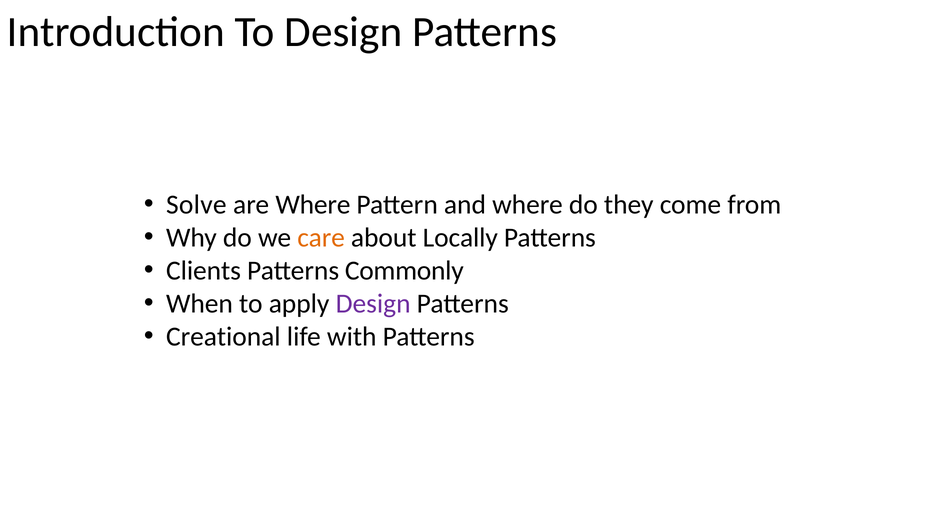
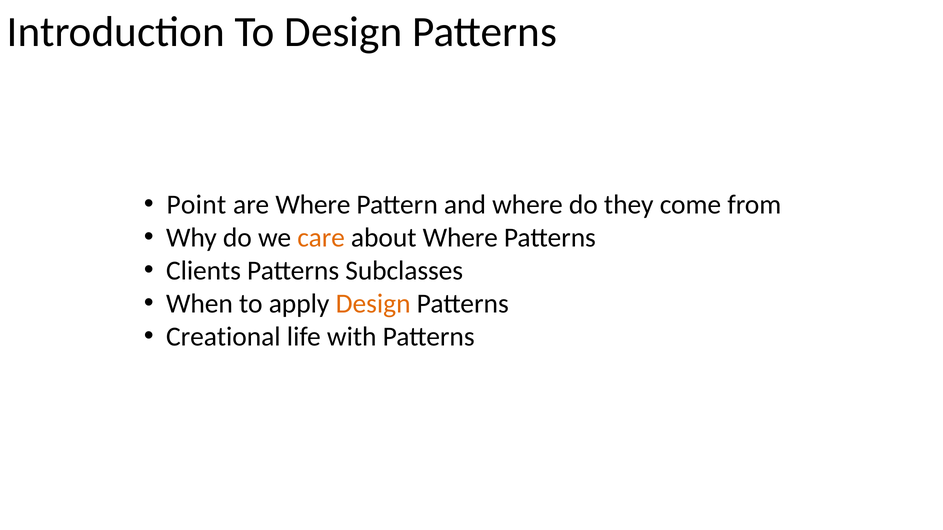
Solve: Solve -> Point (196, 205)
about Locally: Locally -> Where (460, 238)
Commonly: Commonly -> Subclasses (404, 271)
Design colour: purple -> orange (373, 304)
